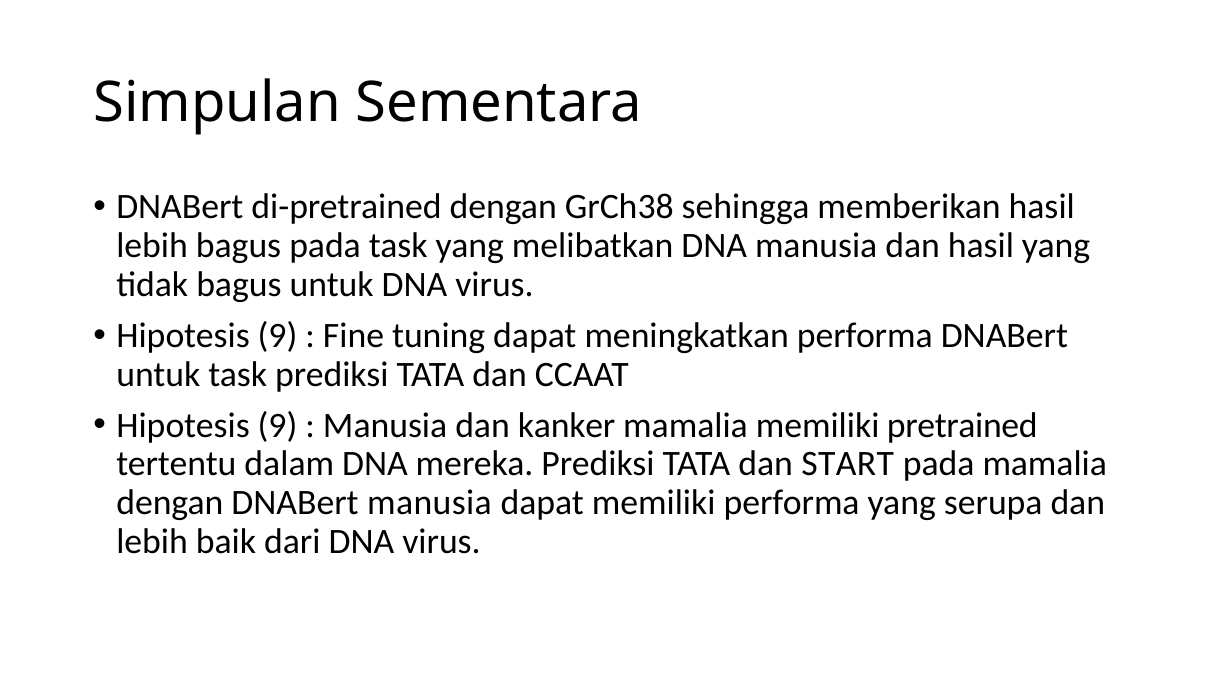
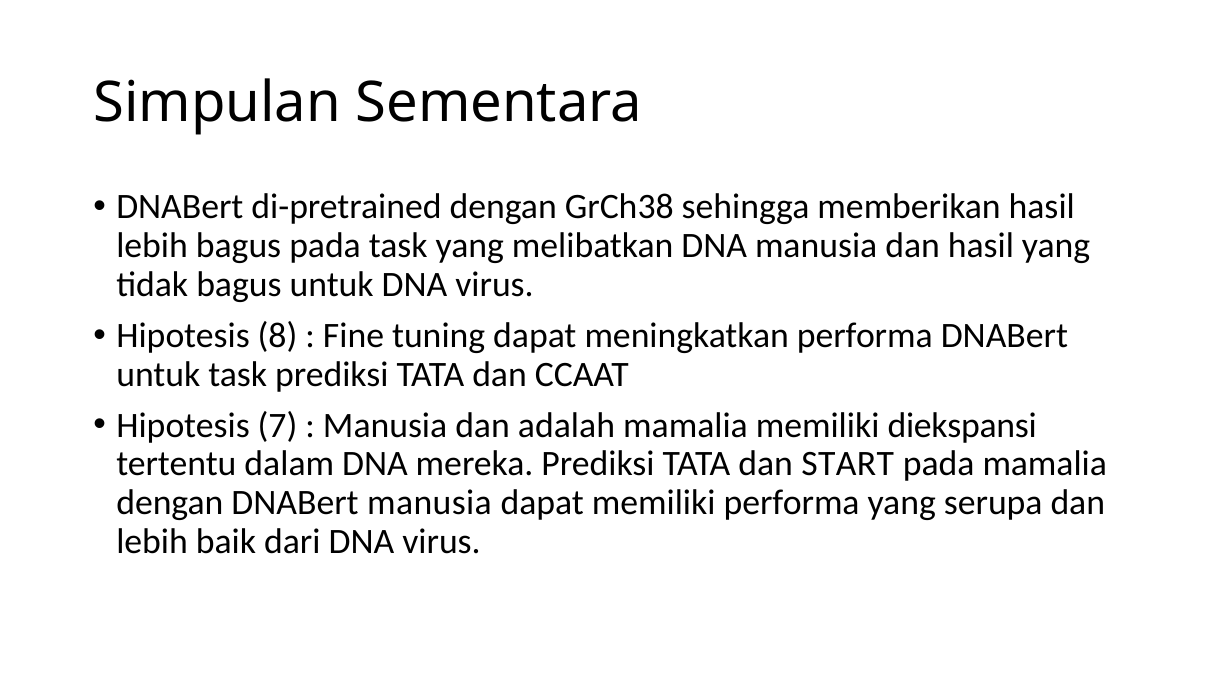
9: 9 -> 8 (278, 336)
9: 9 -> 7 (278, 426)
kanker: kanker -> adalah (566, 426)
pretrained: pretrained -> diekspansi (962, 426)
